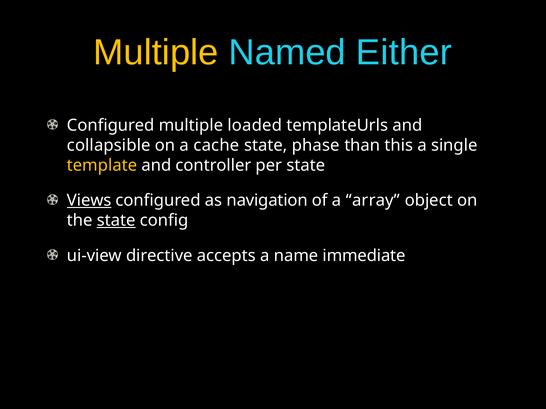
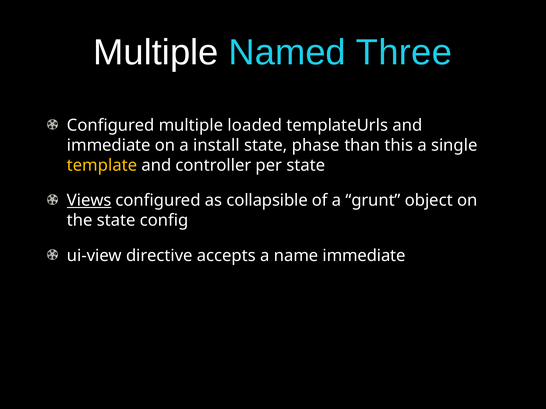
Multiple colour: yellow -> white (156, 52)
Either: Either -> Three (404, 52)
collapsible: collapsible -> immediate (109, 146)
cache: cache -> install (217, 146)
navigation: navigation -> collapsible (267, 201)
array: array -> grunt (373, 201)
state underline: present -> none (116, 221)
